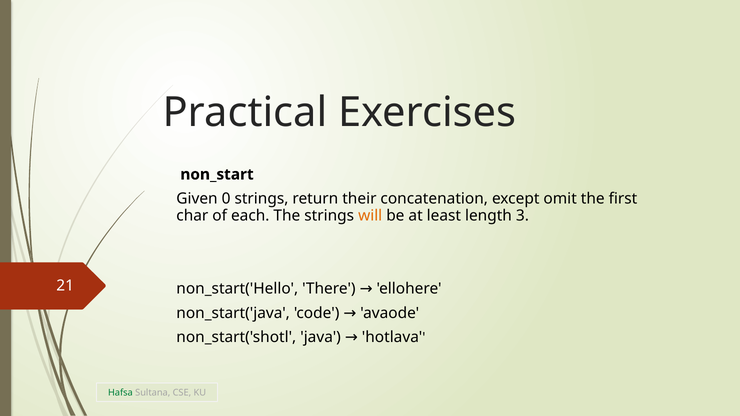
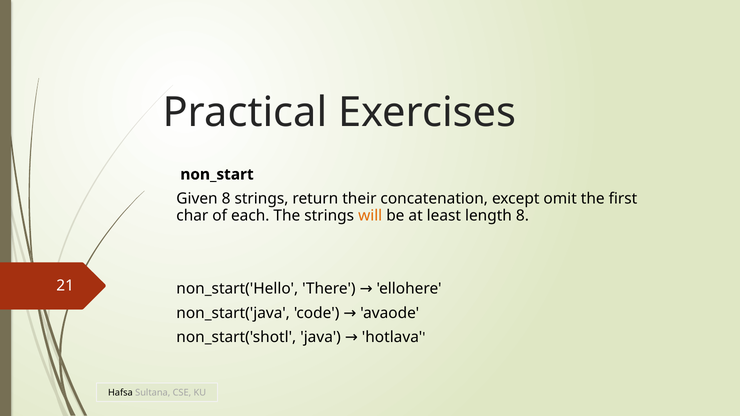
Given 0: 0 -> 8 (226, 199)
length 3: 3 -> 8 (522, 216)
Hafsa colour: green -> black (120, 393)
